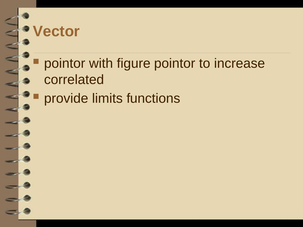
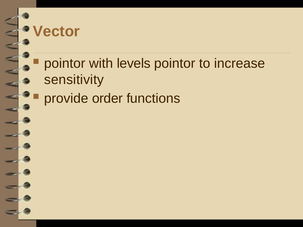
figure: figure -> levels (134, 64)
correlated: correlated -> sensitivity (74, 80)
limits: limits -> order (107, 99)
